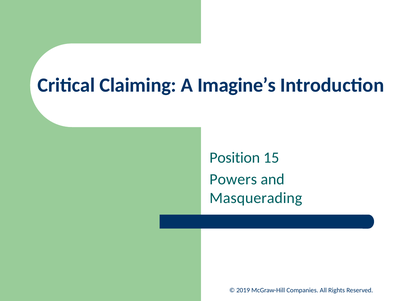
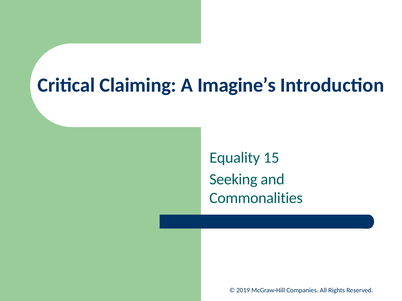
Position: Position -> Equality (235, 158)
Powers: Powers -> Seeking (233, 180)
Masquerading: Masquerading -> Commonalities (256, 198)
